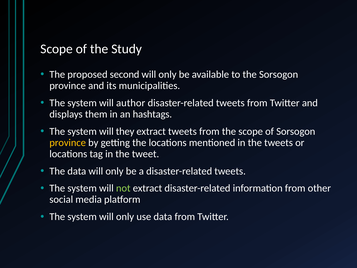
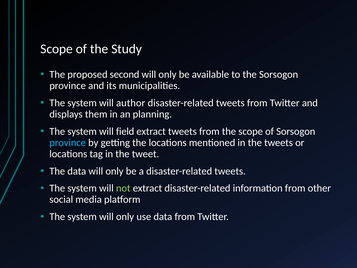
hashtags: hashtags -> planning (152, 114)
they: they -> field (125, 131)
province colour: yellow -> light blue (68, 142)
